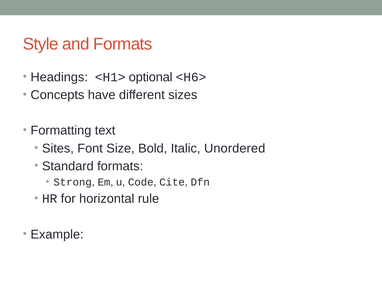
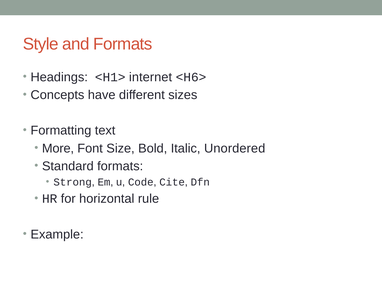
optional: optional -> internet (151, 77)
Sites: Sites -> More (58, 149)
